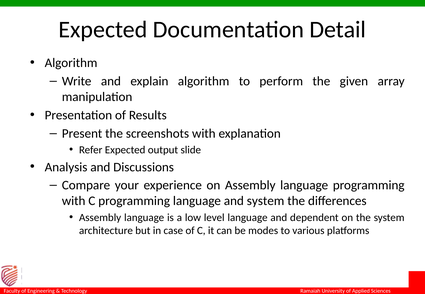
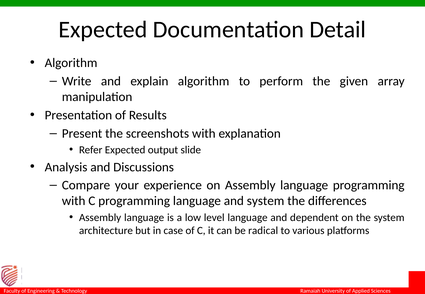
modes: modes -> radical (263, 231)
